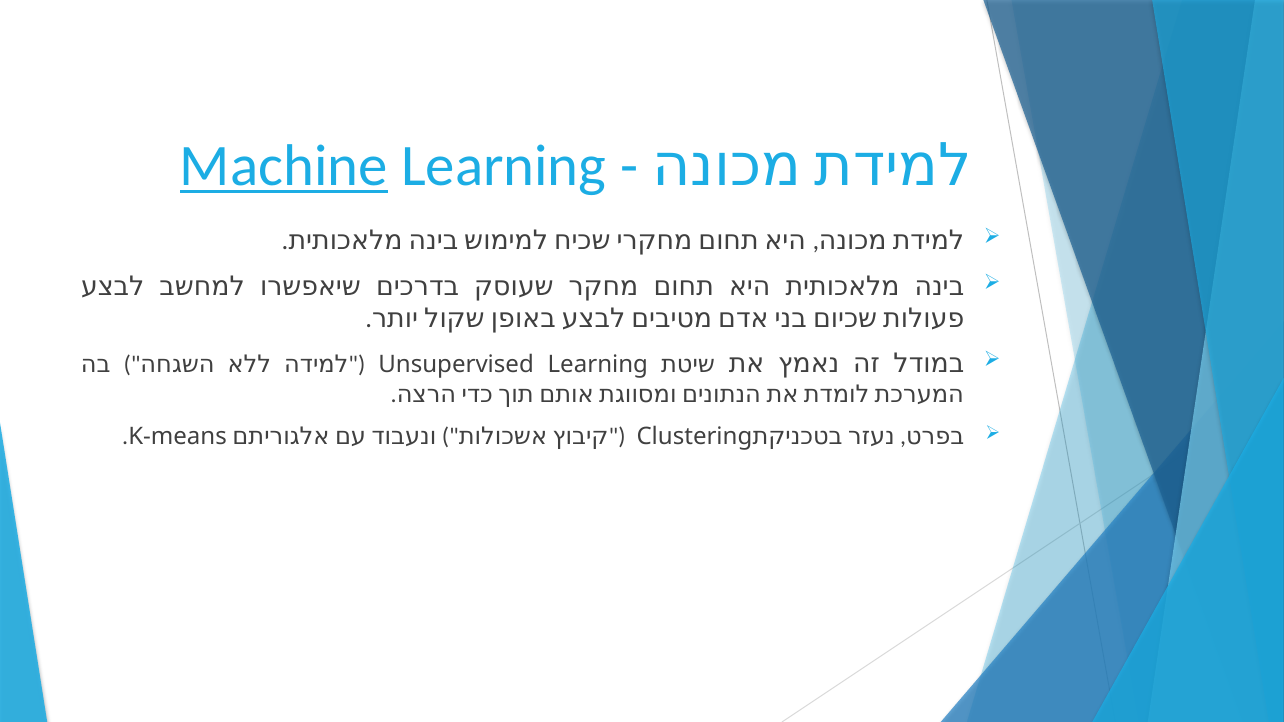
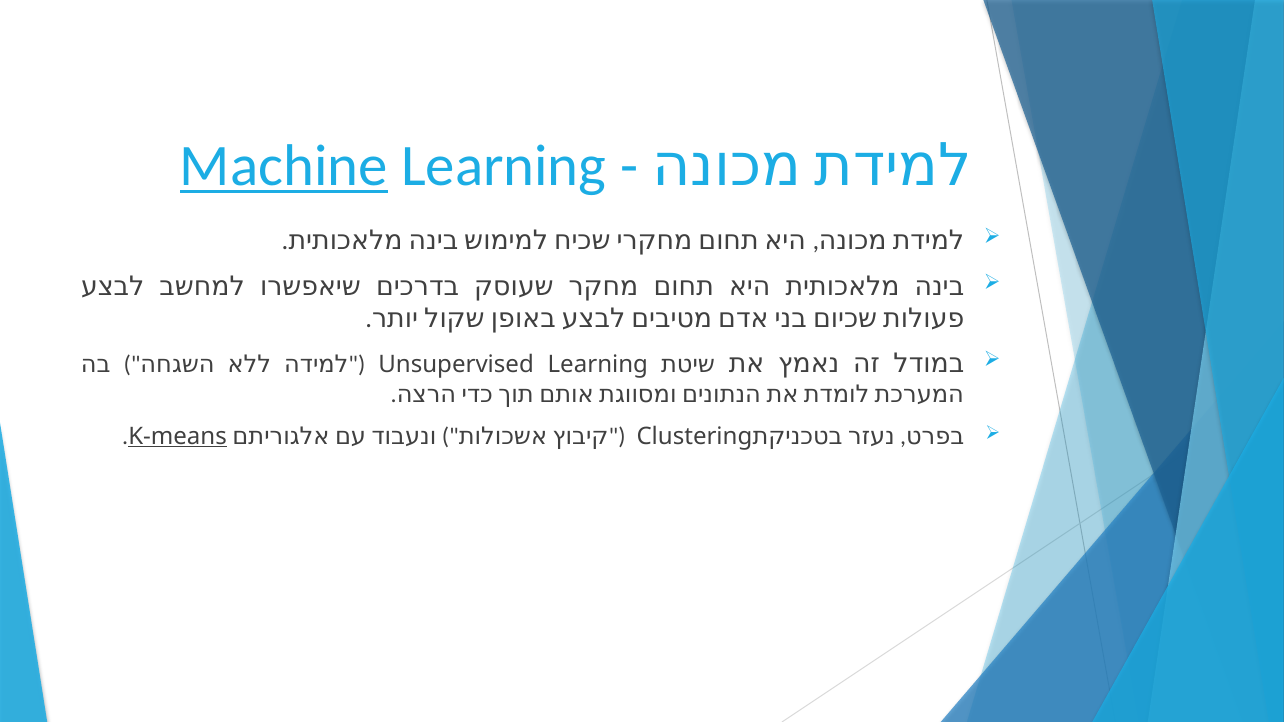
K-means underline: none -> present (178, 436)
